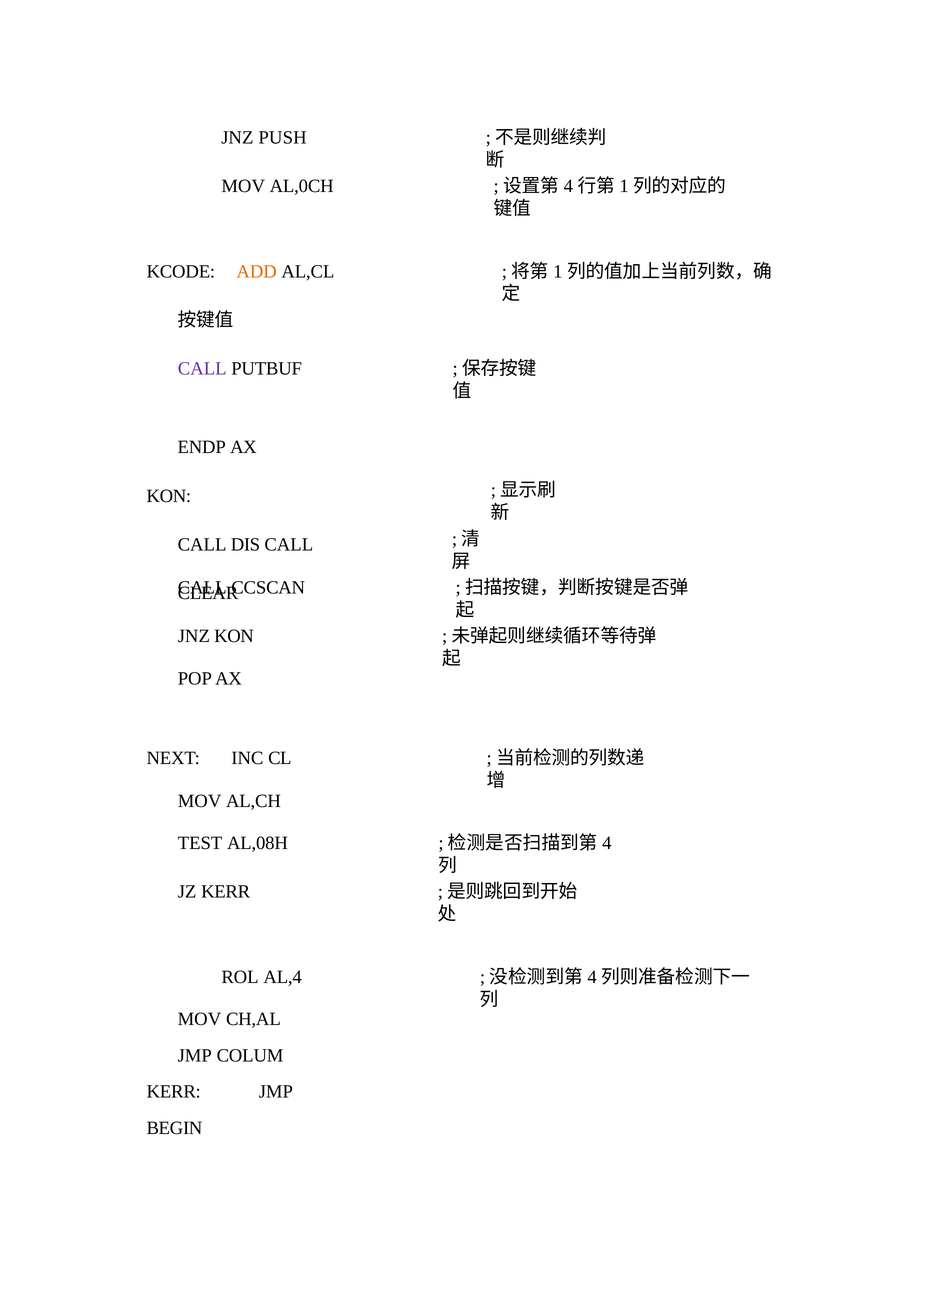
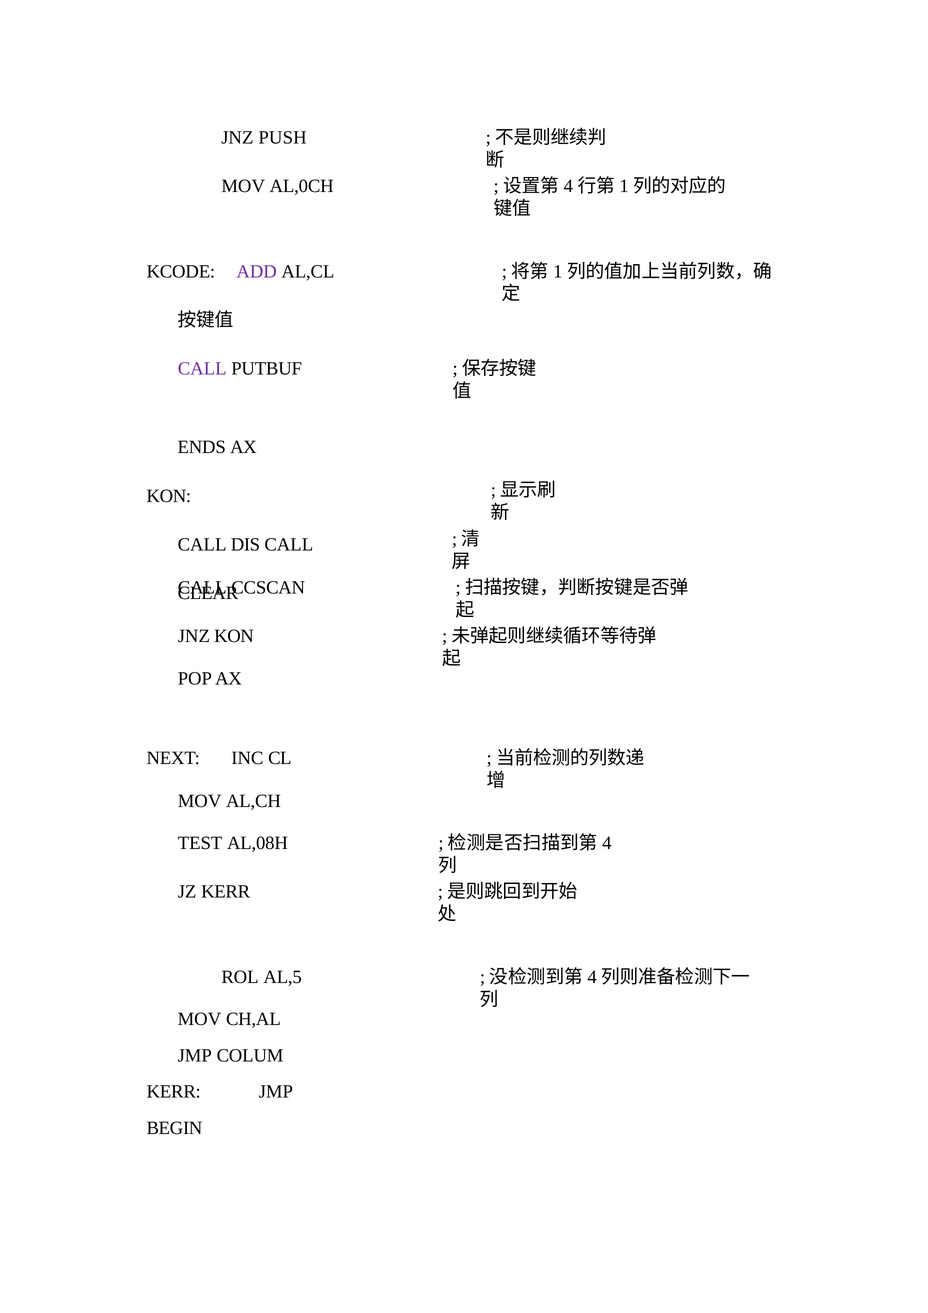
ADD colour: orange -> purple (257, 271)
ENDP: ENDP -> ENDS (202, 447)
AL,4: AL,4 -> AL,5 (283, 977)
